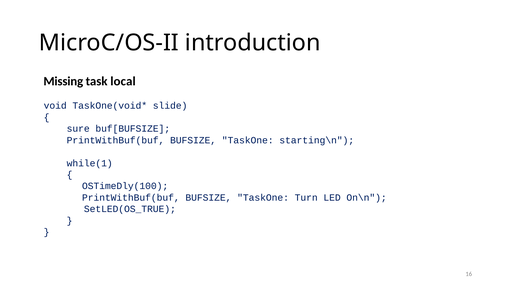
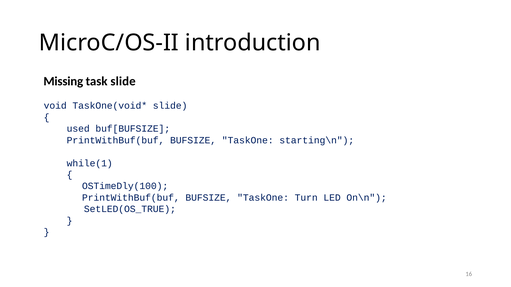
task local: local -> slide (123, 81)
sure: sure -> used (78, 129)
